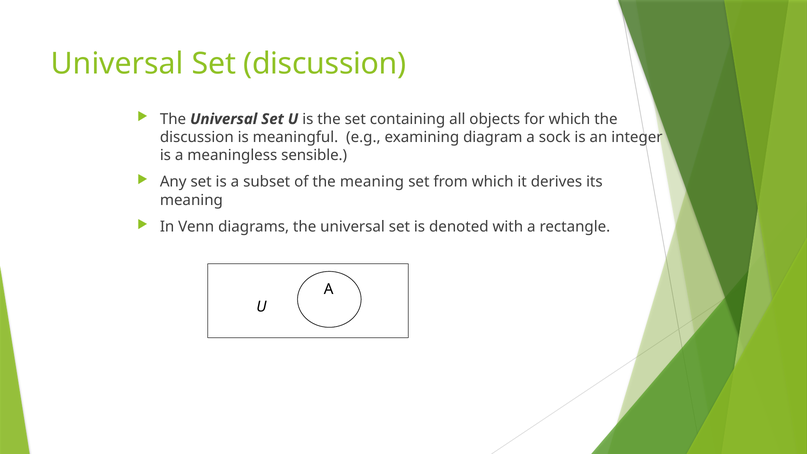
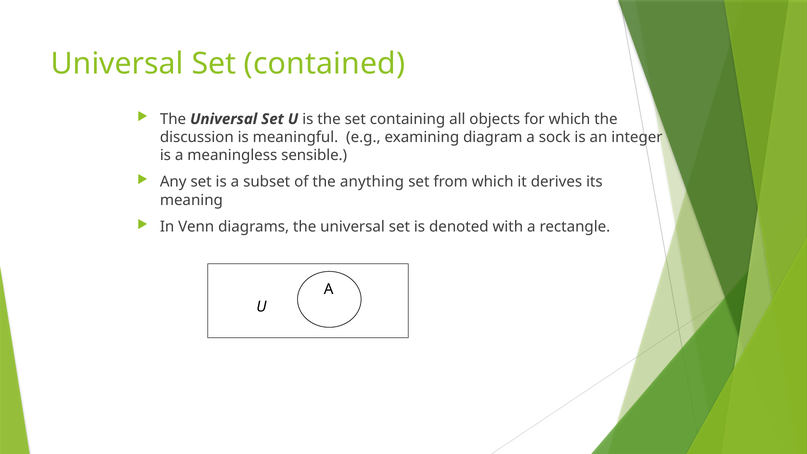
Set discussion: discussion -> contained (325, 64)
the meaning: meaning -> anything (372, 182)
